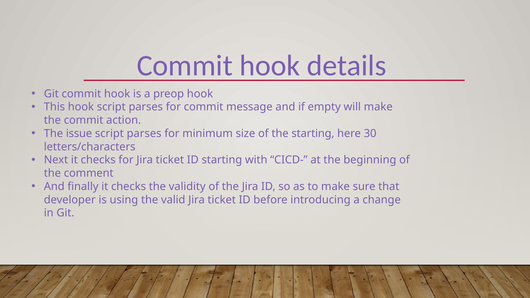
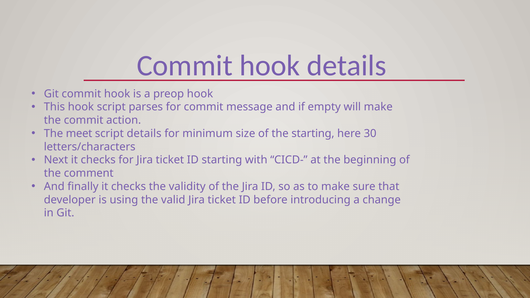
issue: issue -> meet (79, 134)
parses: parses -> details (144, 134)
